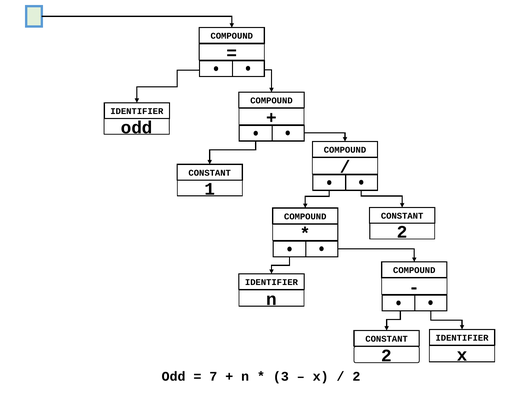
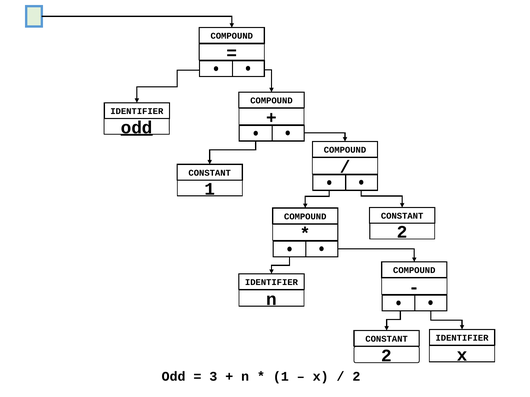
odd underline: none -> present (137, 128)
7: 7 -> 3 (213, 377)
3: 3 -> 1 (281, 377)
